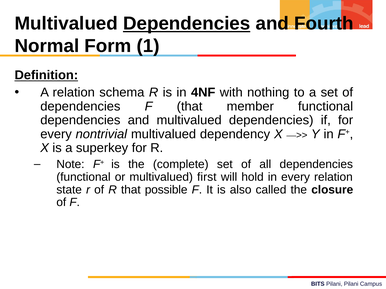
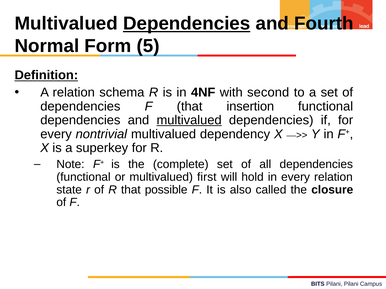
1: 1 -> 5 (148, 46)
nothing: nothing -> second (268, 93)
member: member -> insertion (250, 106)
multivalued underline: none -> present (189, 120)
